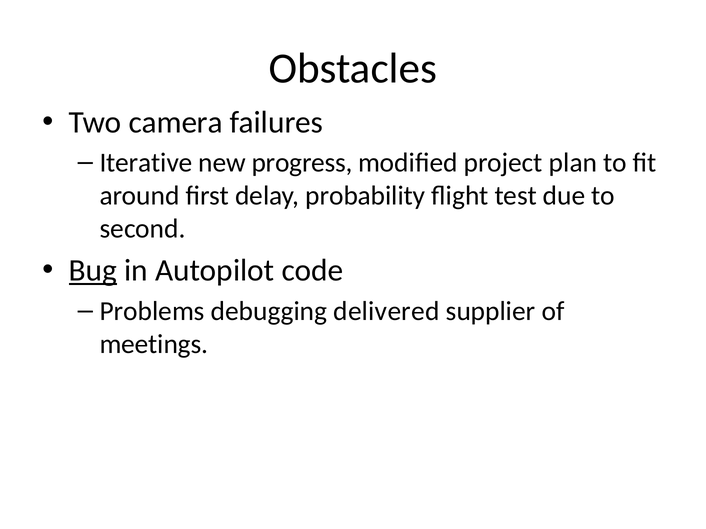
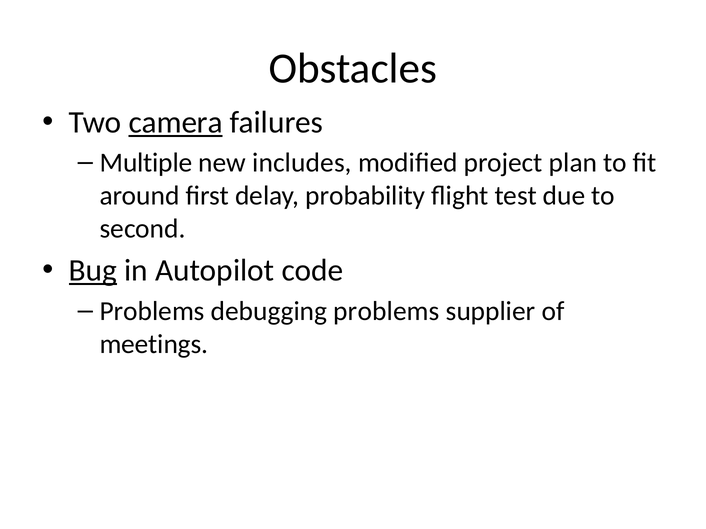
camera underline: none -> present (176, 123)
Iterative: Iterative -> Multiple (146, 163)
progress: progress -> includes (302, 163)
debugging delivered: delivered -> problems (387, 311)
